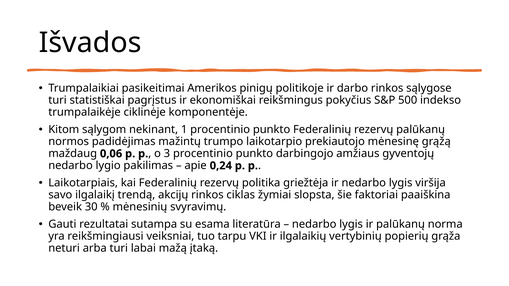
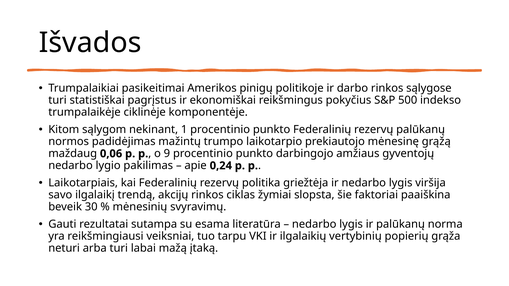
3: 3 -> 9 (167, 154)
